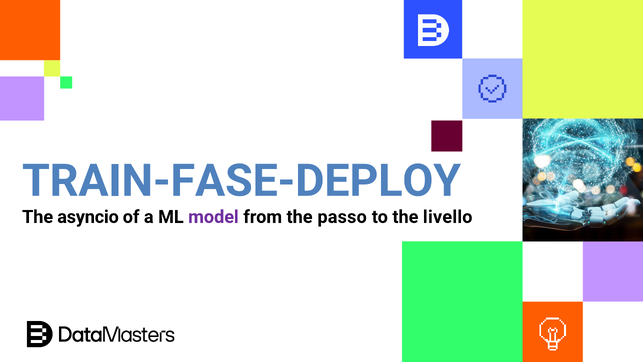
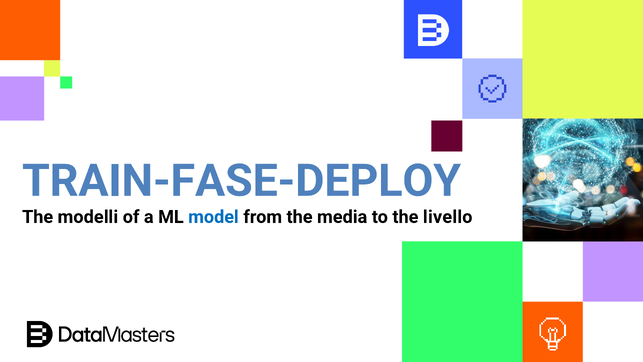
asyncio: asyncio -> modelli (88, 217)
model colour: purple -> blue (214, 217)
passo: passo -> media (342, 217)
